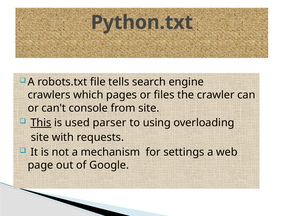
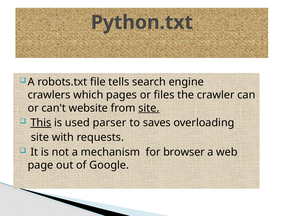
console: console -> website (88, 108)
site underline: none -> present (149, 108)
using: using -> saves (157, 123)
settings: settings -> browser (184, 152)
